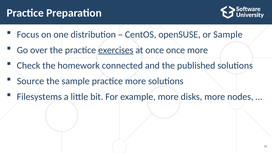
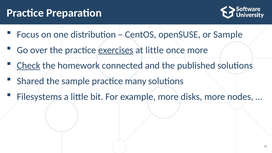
at once: once -> little (155, 50)
Check underline: none -> present (29, 66)
Source: Source -> Shared (31, 81)
practice more: more -> many (136, 81)
